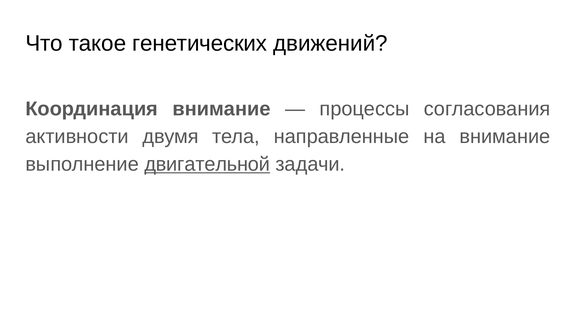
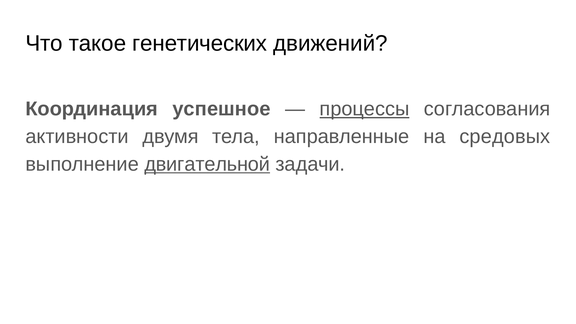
Координация внимание: внимание -> успешное (221, 109)
процессы underline: none -> present (365, 109)
на внимание: внимание -> средовых (505, 137)
